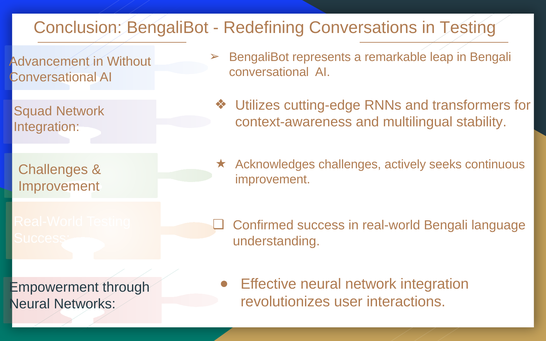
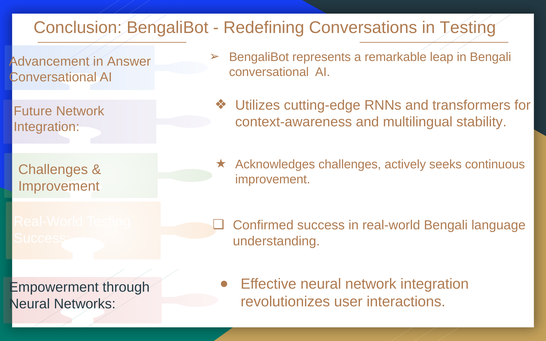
Without: Without -> Answer (129, 62)
Squad: Squad -> Future (33, 111)
